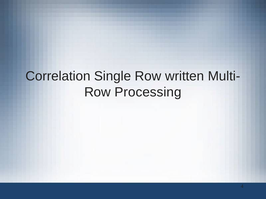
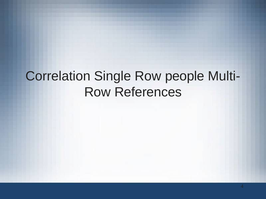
written: written -> people (185, 76)
Processing: Processing -> References (148, 92)
